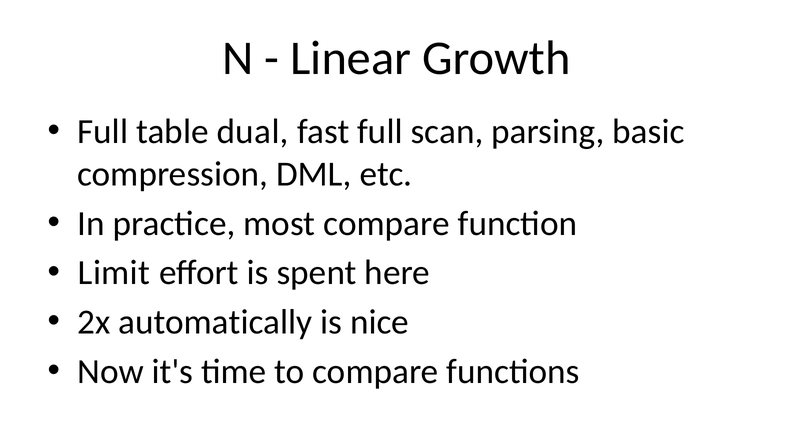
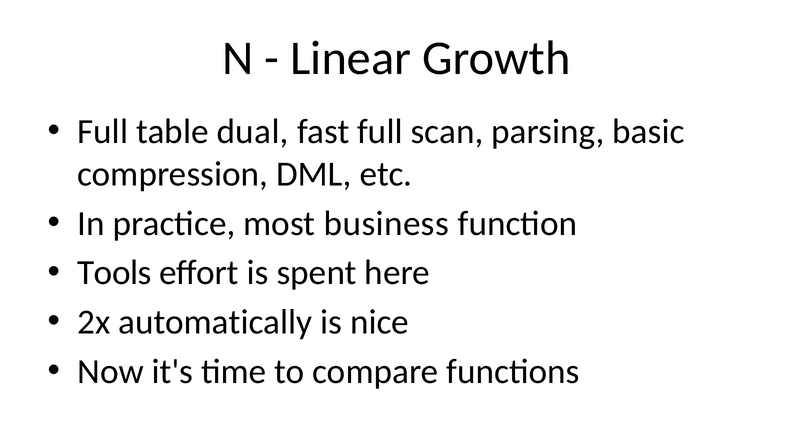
most compare: compare -> business (386, 223)
Limit: Limit -> Tools (114, 273)
